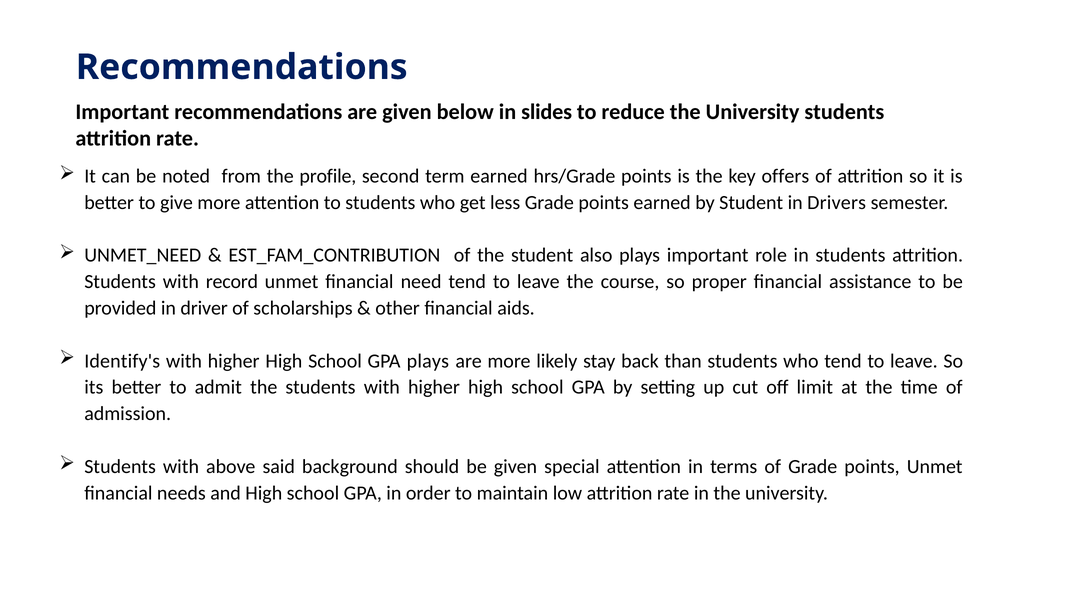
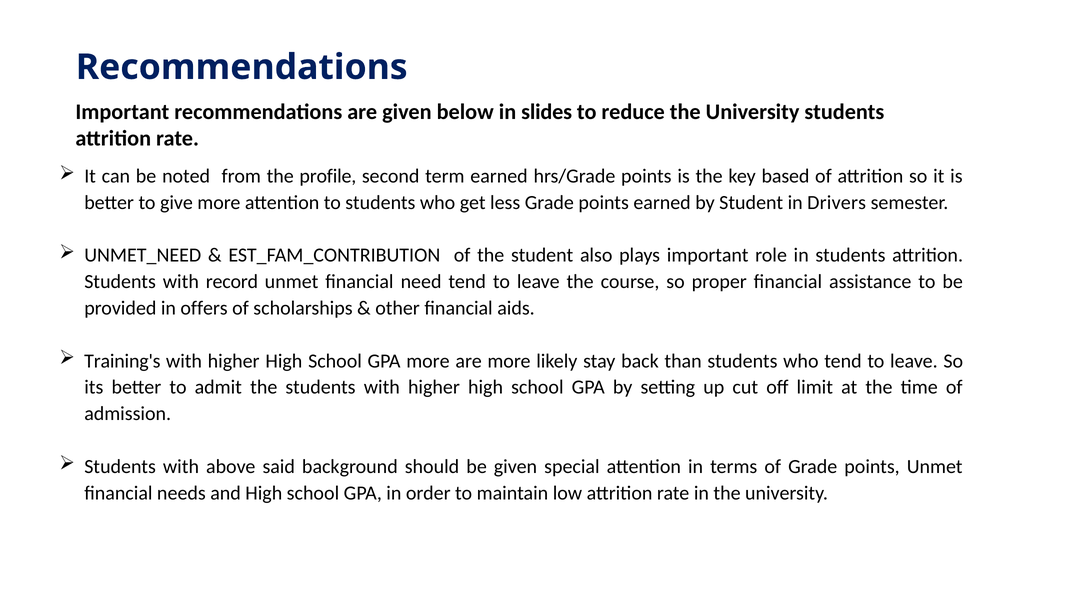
offers: offers -> based (785, 176)
driver: driver -> offers (204, 308)
Identify's: Identify's -> Training's (122, 361)
GPA plays: plays -> more (428, 361)
